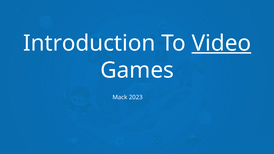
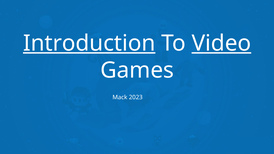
Introduction underline: none -> present (89, 43)
